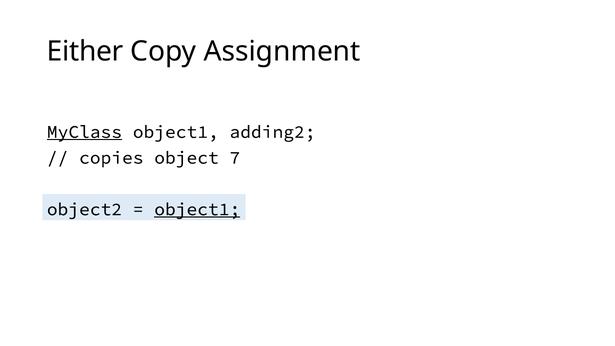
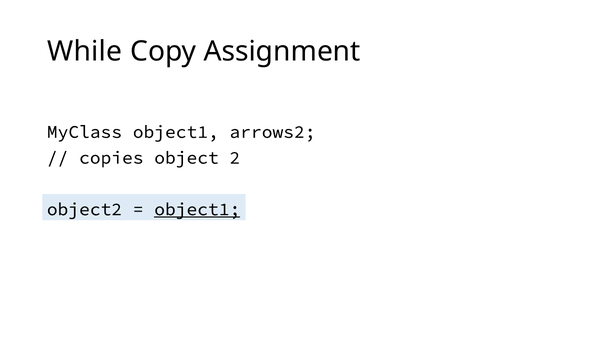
Either: Either -> While (85, 52)
MyClass underline: present -> none (84, 132)
adding2: adding2 -> arrows2 (272, 132)
7: 7 -> 2 (235, 158)
